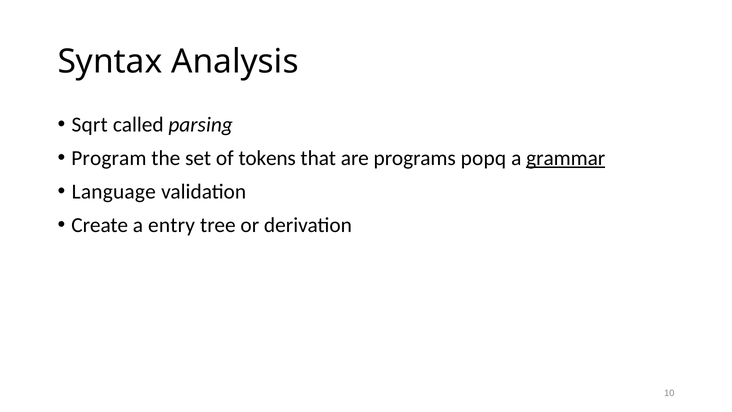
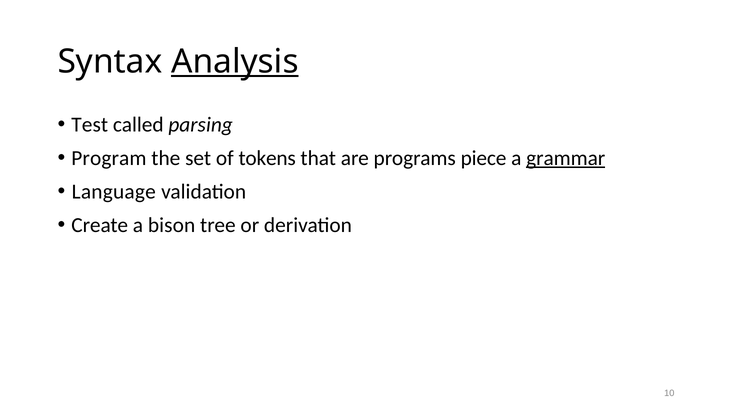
Analysis underline: none -> present (235, 62)
Sqrt: Sqrt -> Test (90, 125)
popq: popq -> piece (484, 158)
entry: entry -> bison (172, 225)
